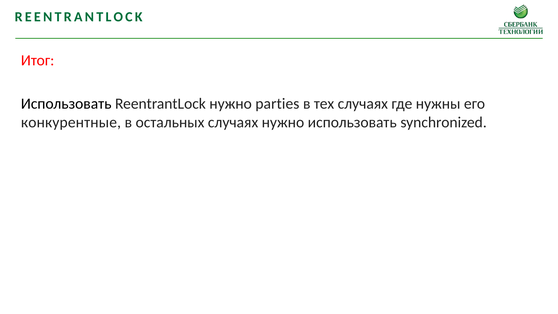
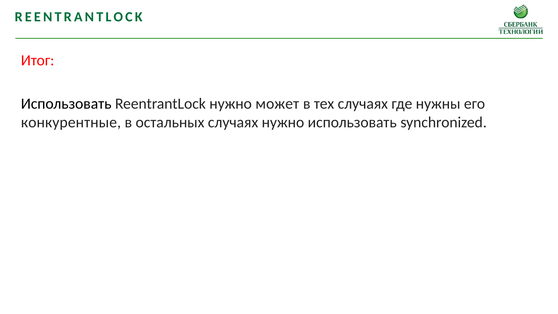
parties: parties -> может (277, 104)
